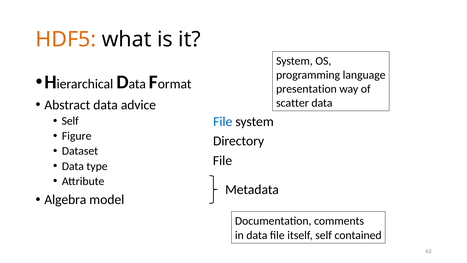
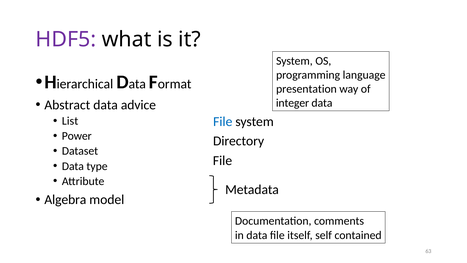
HDF5 colour: orange -> purple (66, 39)
scatter: scatter -> integer (293, 103)
Self: Self -> List (70, 121)
Figure: Figure -> Power (77, 136)
